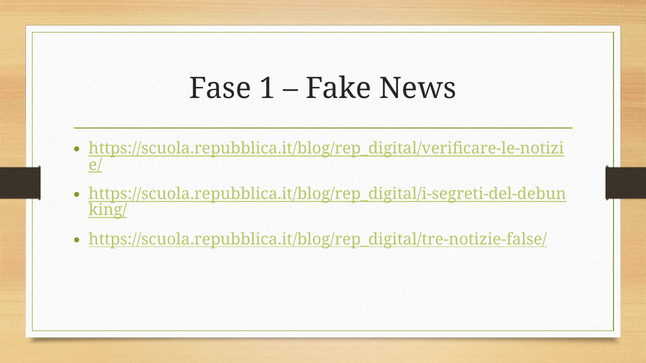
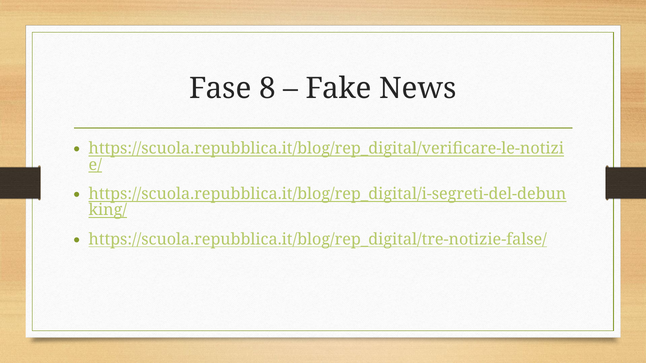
1: 1 -> 8 (267, 89)
